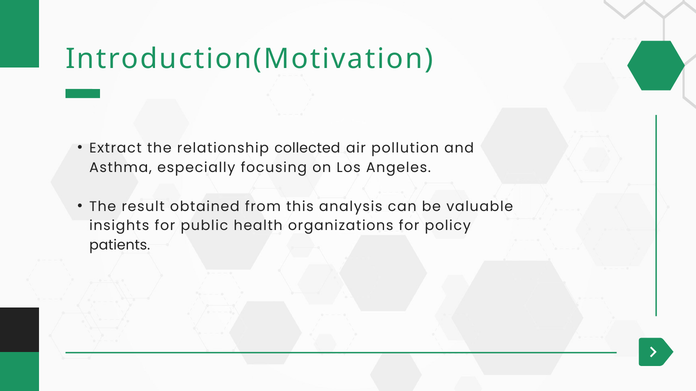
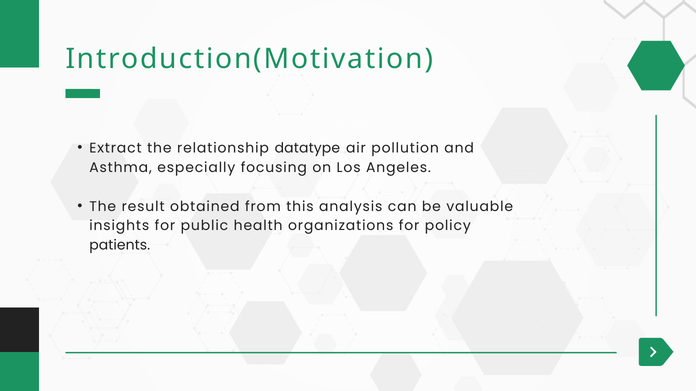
collected: collected -> datatype (307, 148)
